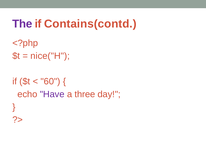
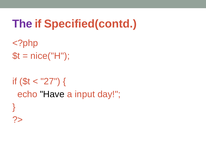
Contains(contd: Contains(contd -> Specified(contd (90, 24)
60: 60 -> 27 (50, 82)
Have colour: purple -> black (52, 95)
three: three -> input (85, 95)
